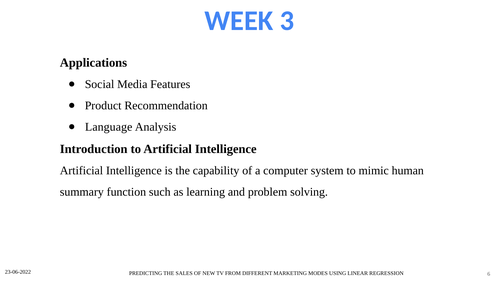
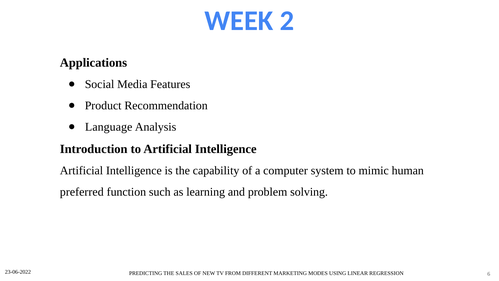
3: 3 -> 2 (287, 21)
summary: summary -> preferred (82, 192)
